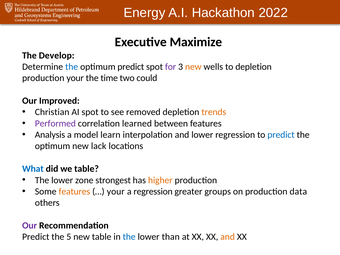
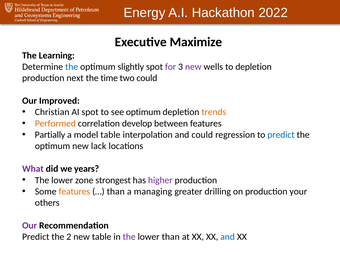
Develop: Develop -> Learning (57, 55)
optimum predict: predict -> slightly (131, 67)
new colour: orange -> purple (193, 67)
production your: your -> next (75, 78)
see removed: removed -> optimum (143, 112)
Performed colour: purple -> orange (55, 123)
learned: learned -> develop (137, 123)
Analysis: Analysis -> Partially (50, 135)
model learn: learn -> table (110, 135)
and lower: lower -> could (202, 135)
What colour: blue -> purple (33, 169)
we table: table -> years (87, 169)
higher colour: orange -> purple (160, 180)
your: your -> than (116, 191)
a regression: regression -> managing (153, 191)
groups: groups -> drilling (218, 191)
data: data -> your (298, 191)
5: 5 -> 2 (69, 237)
the colour: blue -> purple (129, 237)
and colour: orange -> blue (228, 237)
